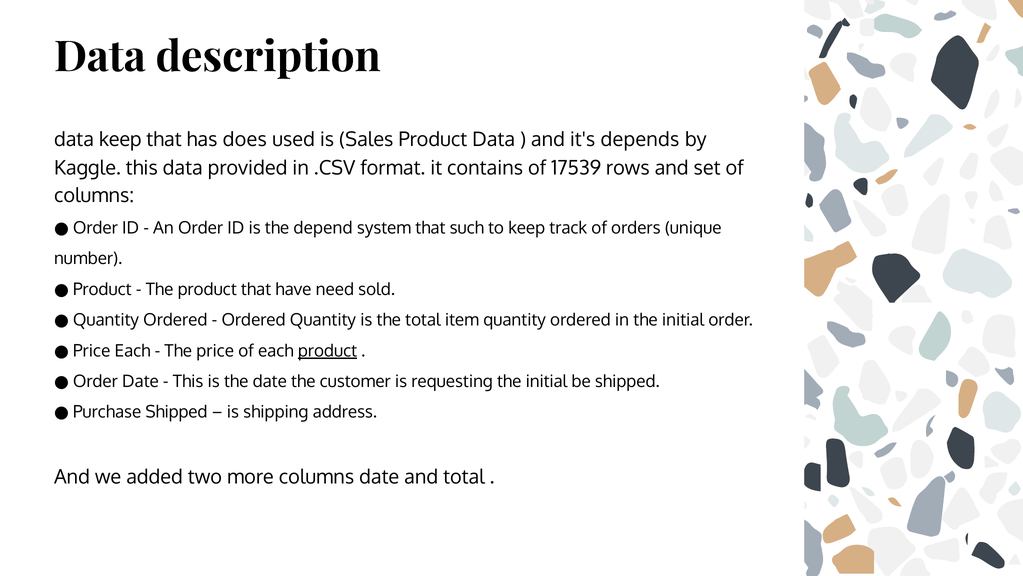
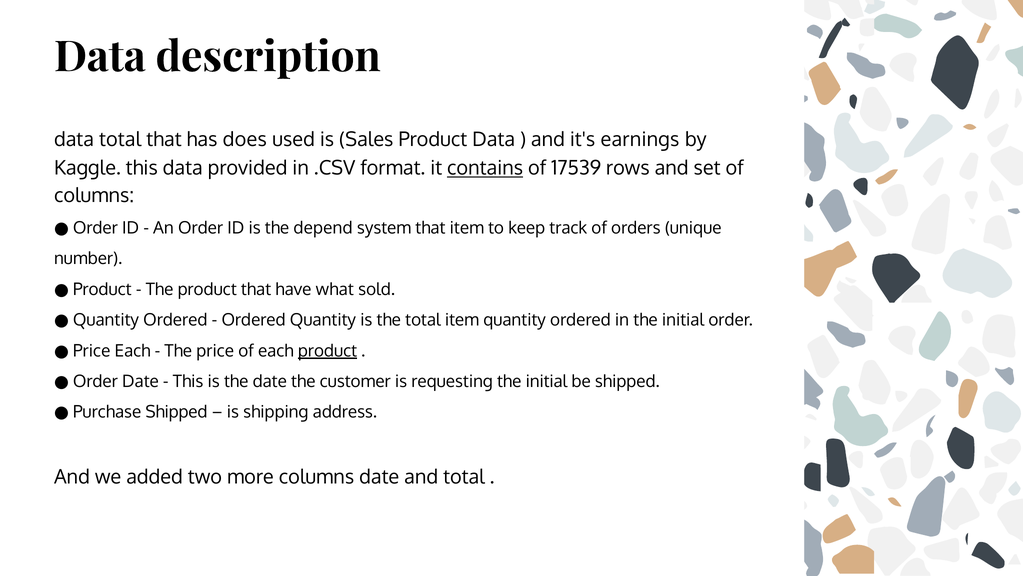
data keep: keep -> total (120, 139)
depends: depends -> earnings (640, 139)
contains underline: none -> present (485, 168)
that such: such -> item (467, 228)
need: need -> what (335, 289)
